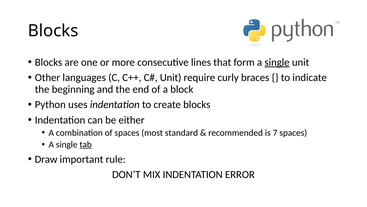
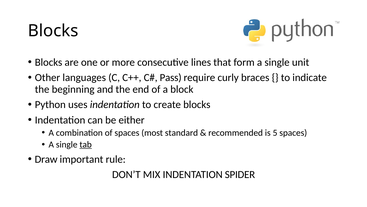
single underline: present -> none (277, 62)
Unit: Unit -> Pass (171, 77)
7: 7 -> 5 (275, 132)
ERROR: ERROR -> SPIDER (240, 174)
